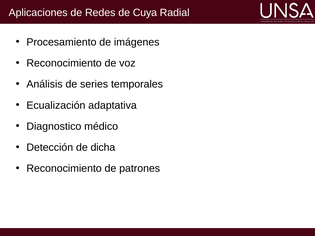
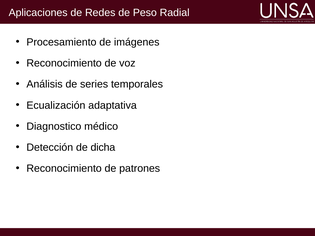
Cuya: Cuya -> Peso (145, 13)
